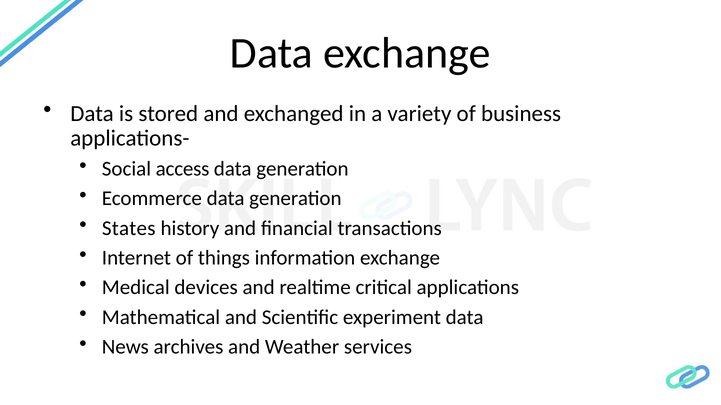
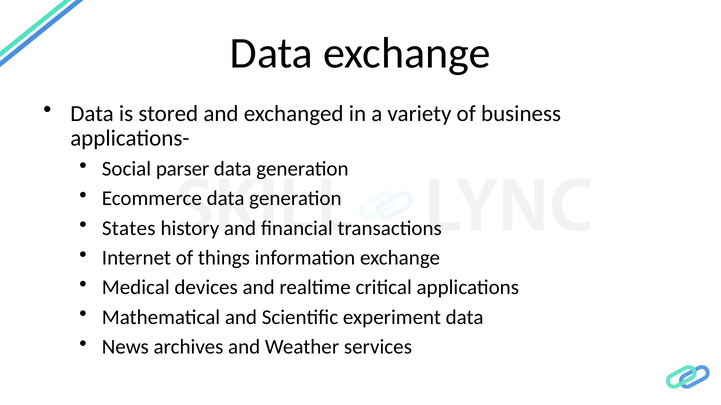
access: access -> parser (183, 169)
